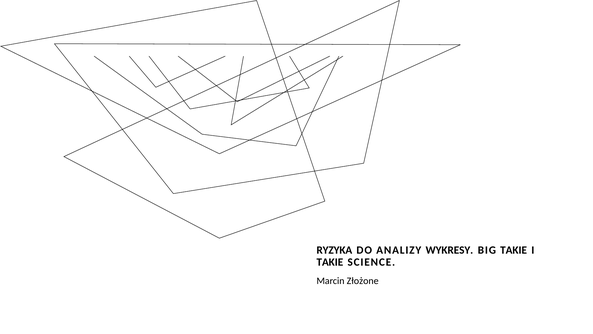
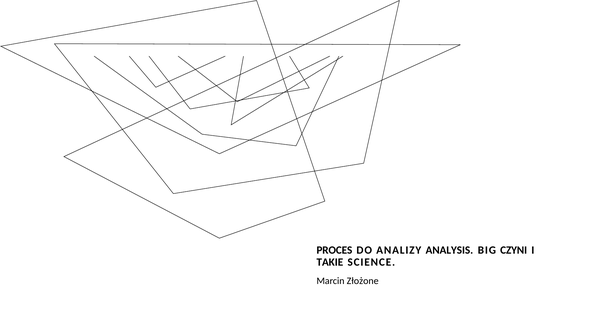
RYZYKA: RYZYKA -> PROCES (334, 250)
WYKRESY: WYKRESY -> ANALYSIS (449, 250)
BIG TAKIE: TAKIE -> CZYNI (514, 250)
